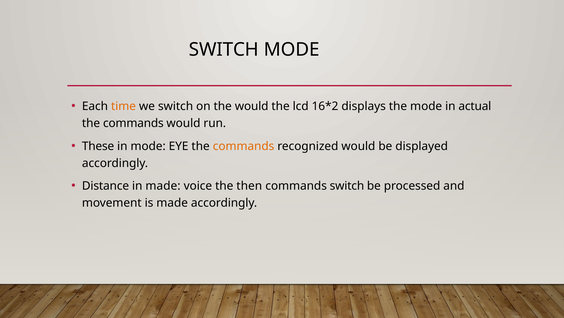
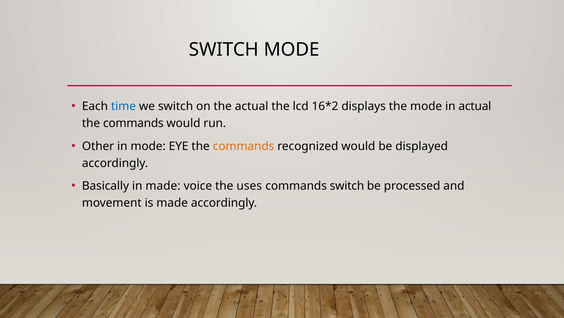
time colour: orange -> blue (124, 106)
the would: would -> actual (252, 106)
These: These -> Other (98, 146)
Distance: Distance -> Basically (105, 186)
then: then -> uses (249, 186)
